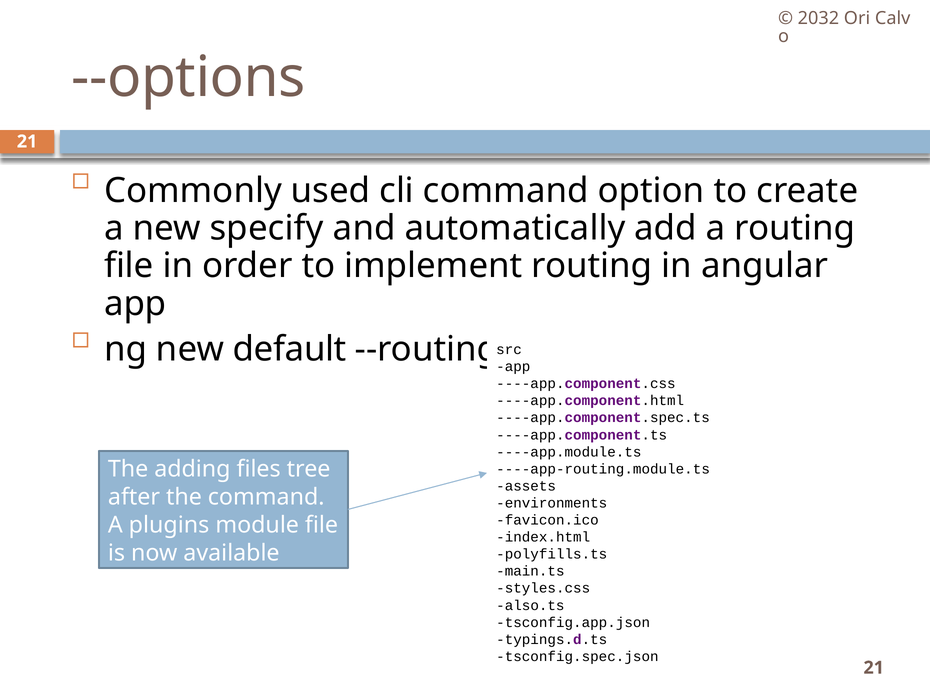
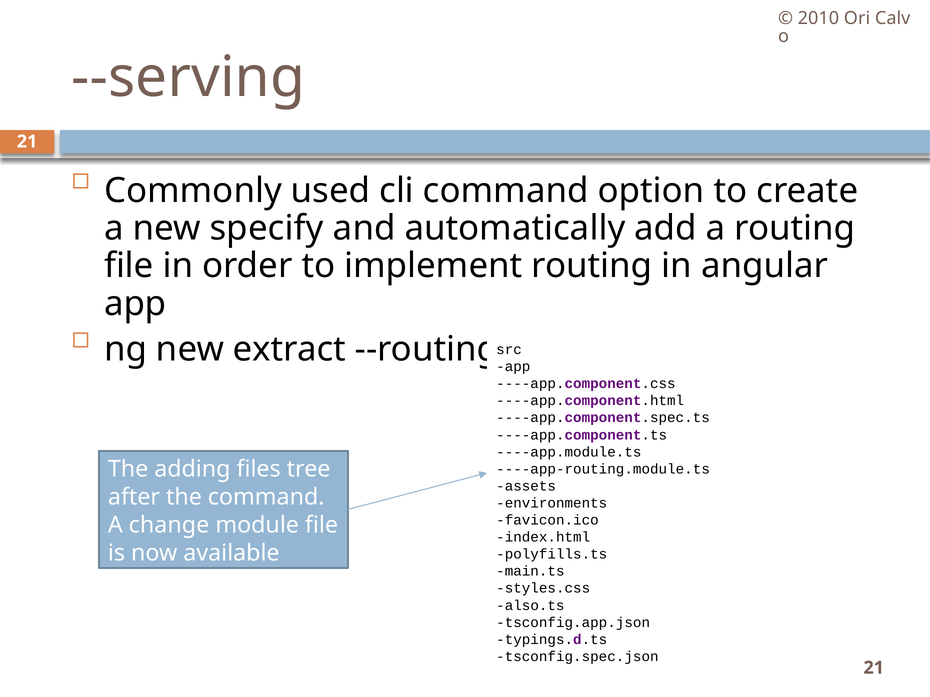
2032: 2032 -> 2010 (818, 18)
--options: --options -> --serving (188, 78)
default: default -> extract (289, 350)
plugins: plugins -> change (169, 525)
